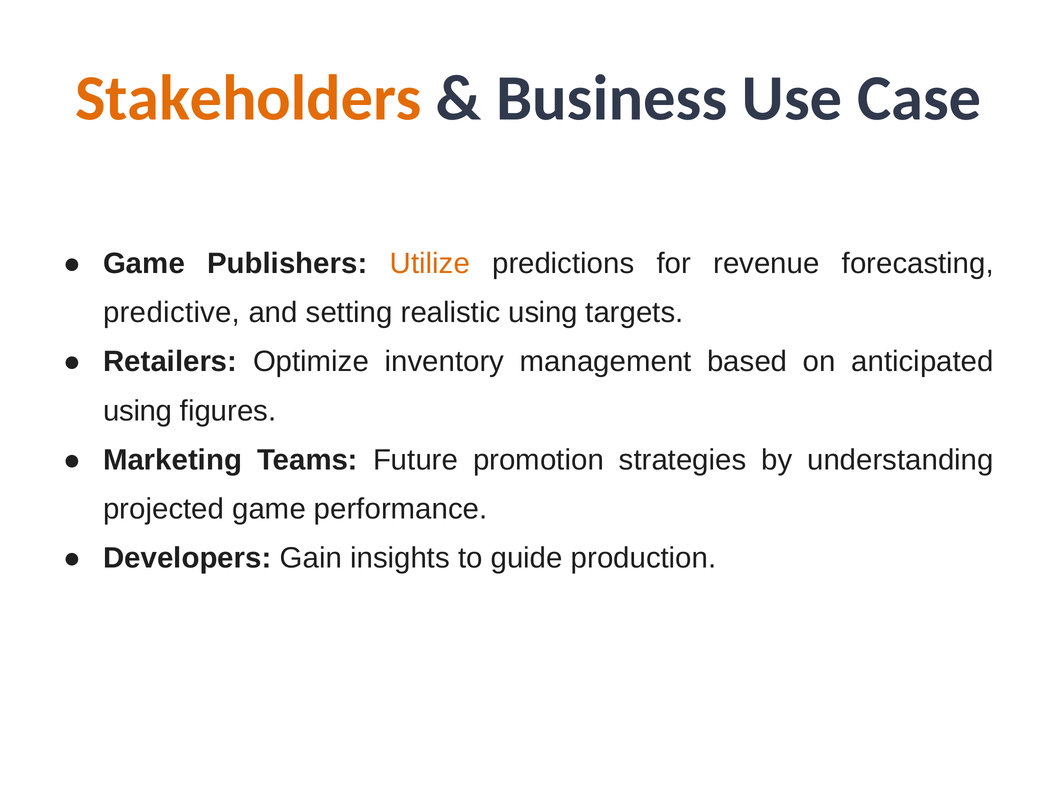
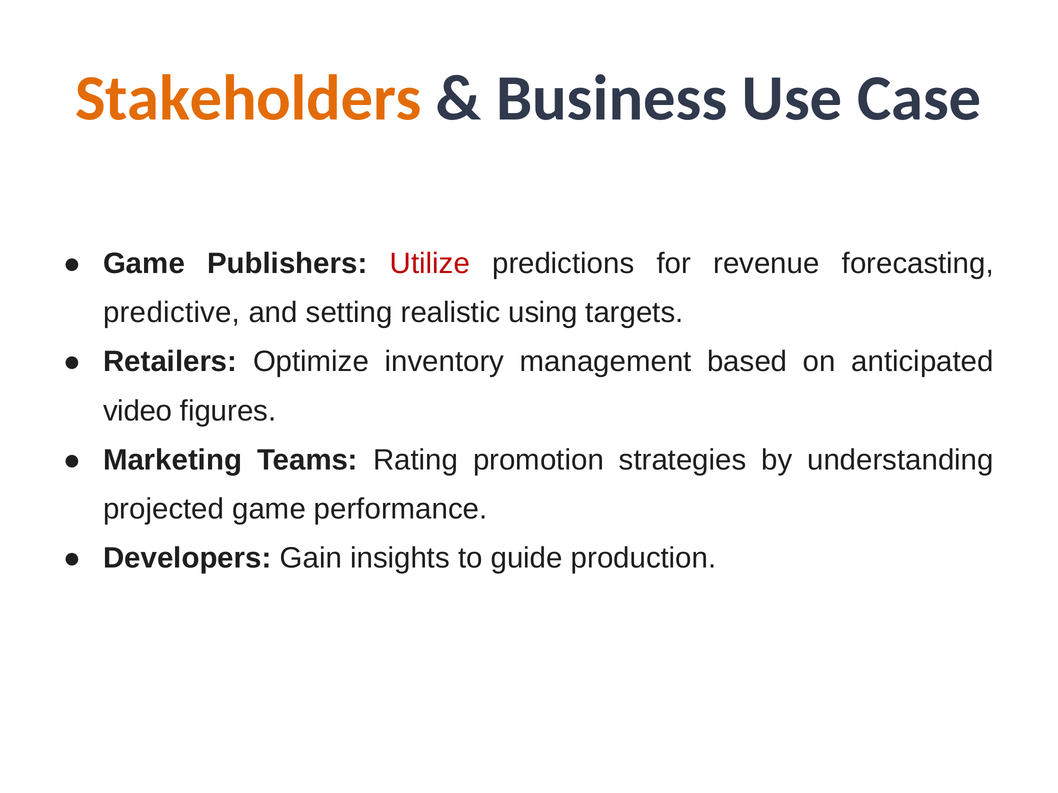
Utilize colour: orange -> red (430, 264)
using: using -> video (138, 411)
Future: Future -> Rating (416, 460)
